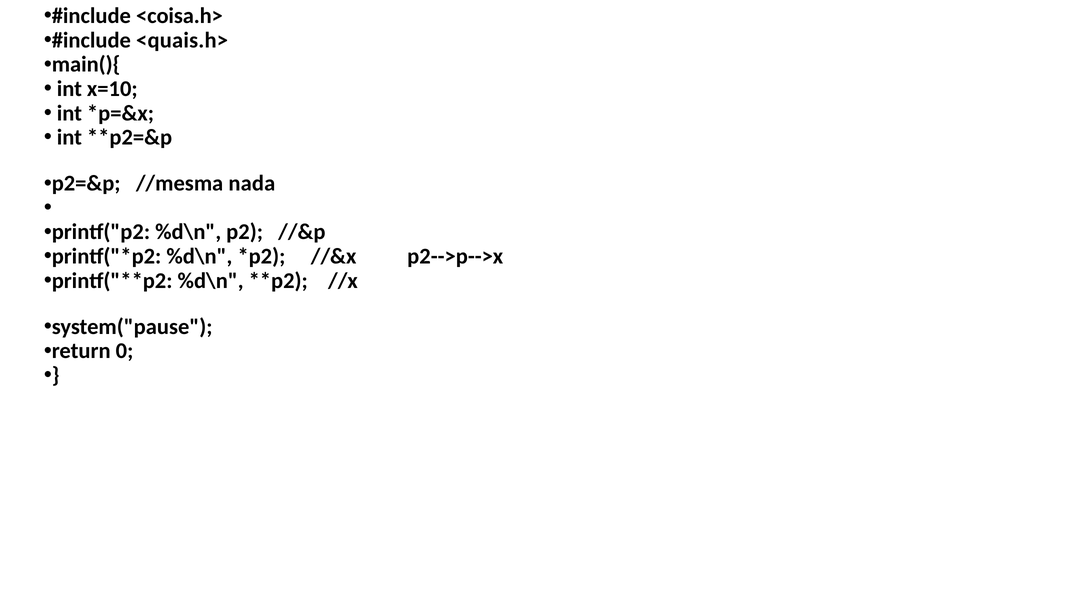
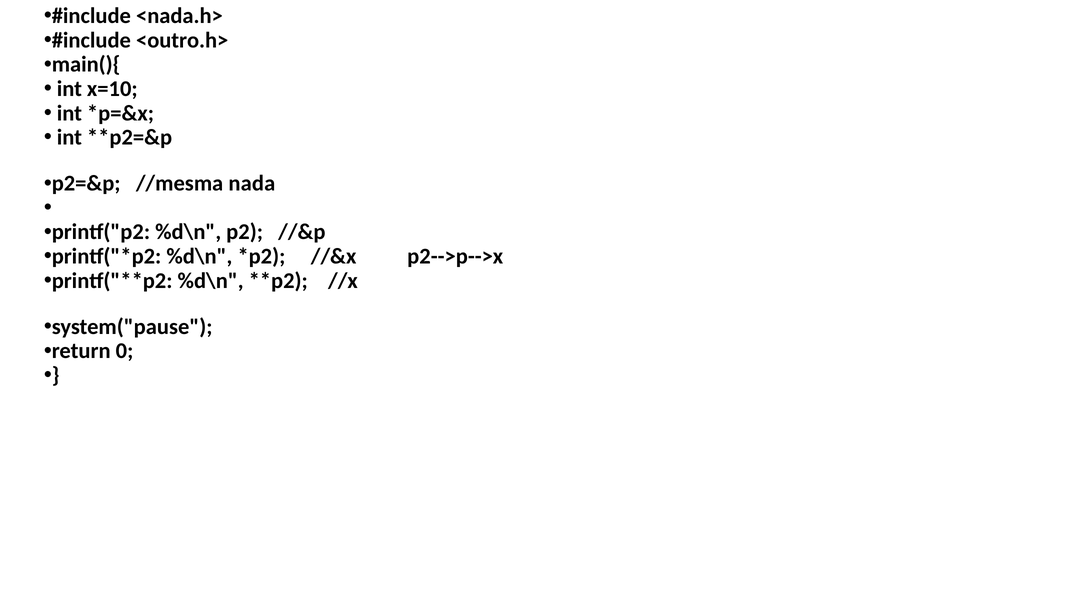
<coisa.h>: <coisa.h> -> <nada.h> (179, 16)
<quais.h>: <quais.h> -> <outro.h> (182, 40)
